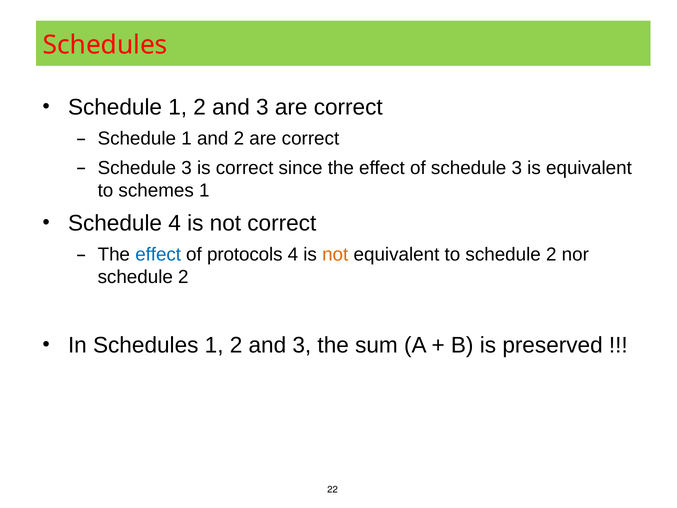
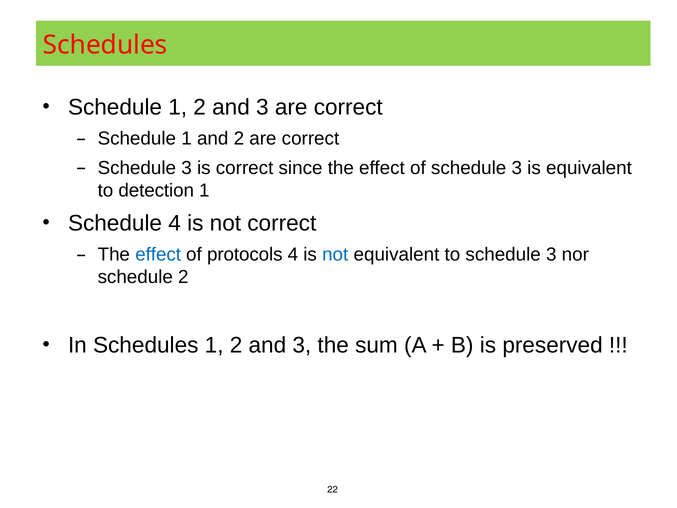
schemes: schemes -> detection (156, 190)
not colour: orange -> blue (335, 254)
to schedule 2: 2 -> 3 (551, 254)
